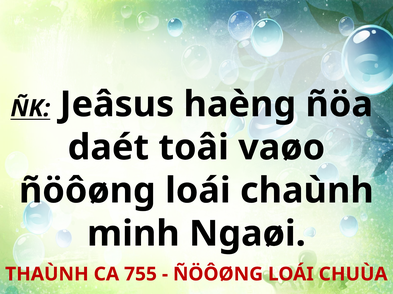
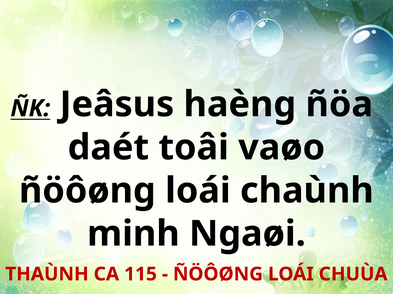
755: 755 -> 115 (140, 275)
